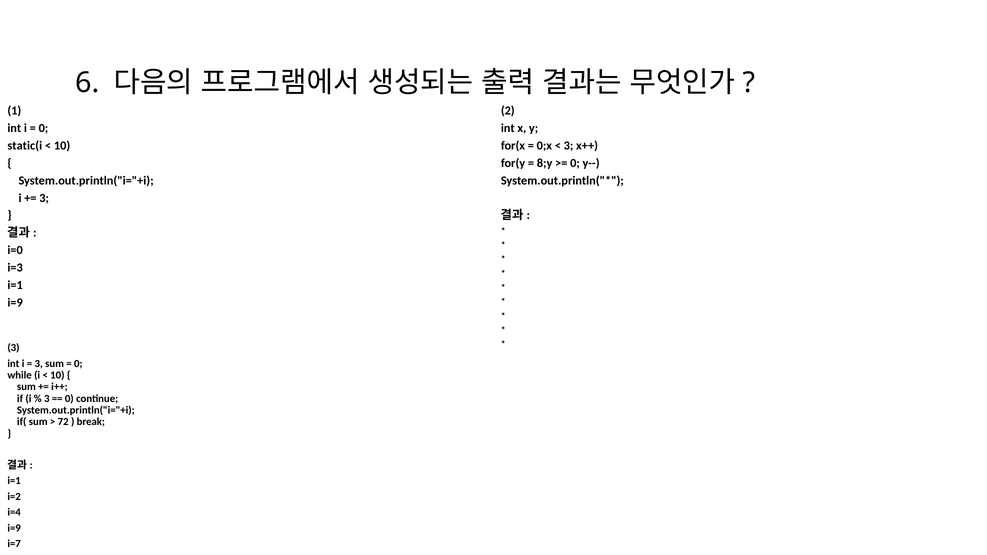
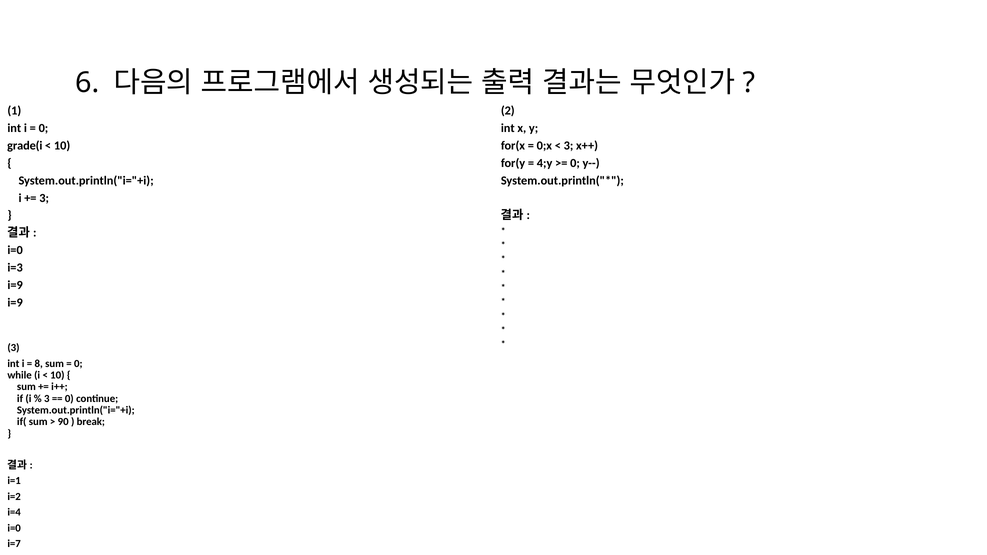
static(i: static(i -> grade(i (25, 146)
8;y: 8;y -> 4;y (545, 163)
i=1: i=1 -> i=9 (15, 285)
3: 3 -> 8 (39, 364)
72: 72 -> 90 (63, 422)
i=9: i=9 -> i=0 (14, 528)
